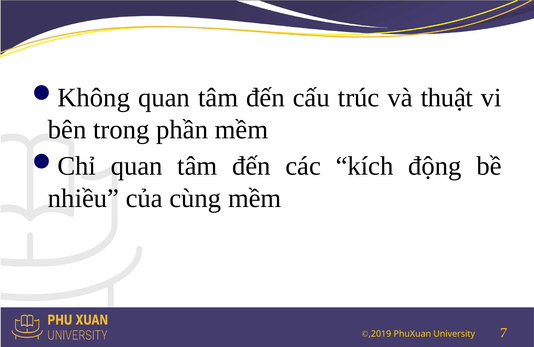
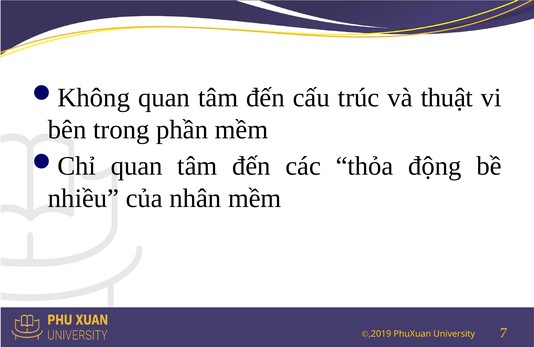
kích: kích -> thỏa (365, 166)
cùng: cùng -> nhân (195, 198)
